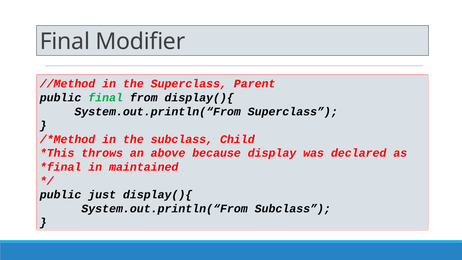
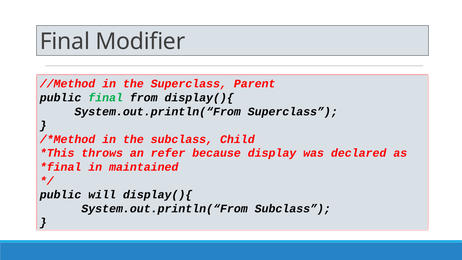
above: above -> refer (168, 153)
just: just -> will (102, 195)
